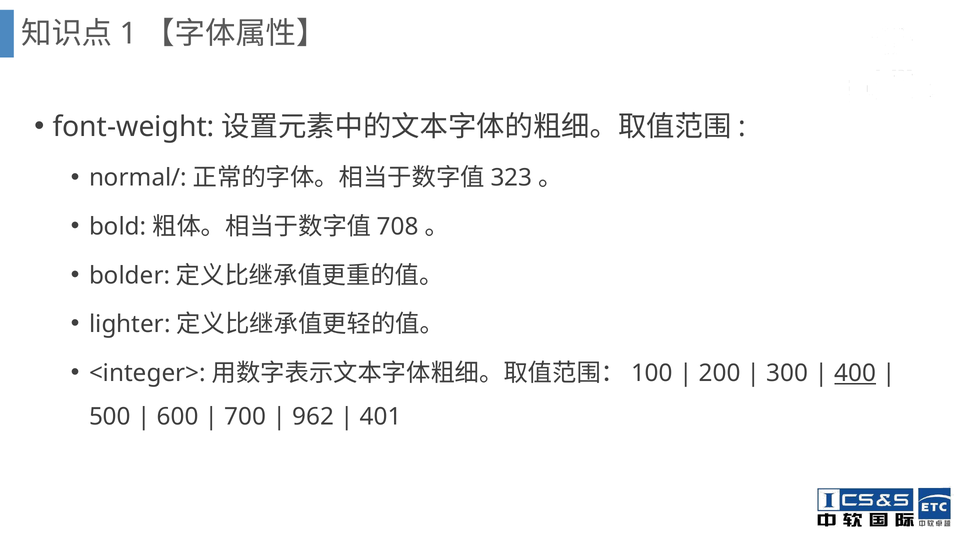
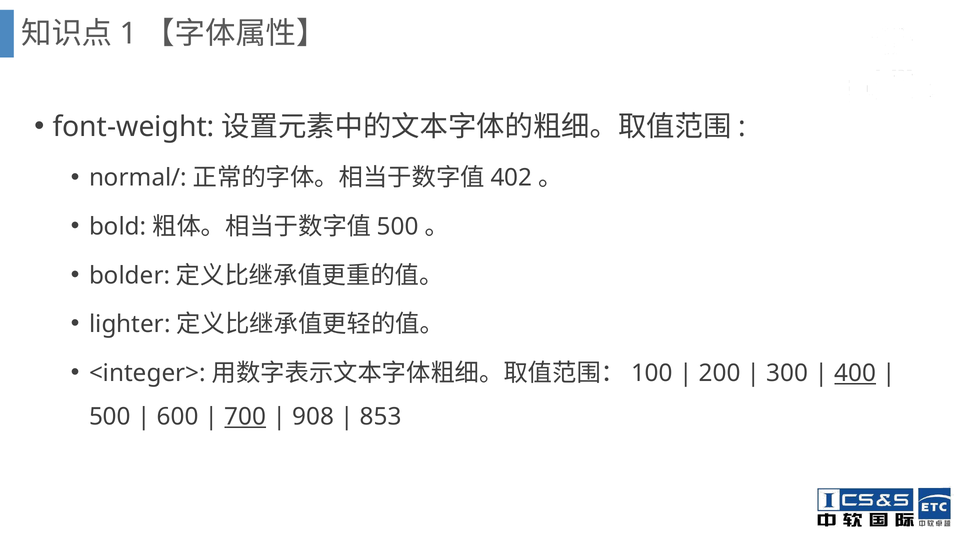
323: 323 -> 402 (511, 178)
708: 708 -> 500 (398, 227)
700 underline: none -> present (245, 417)
962: 962 -> 908 (313, 417)
401: 401 -> 853 (381, 417)
